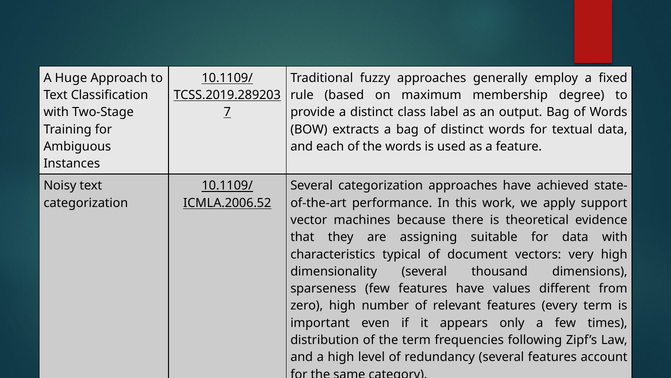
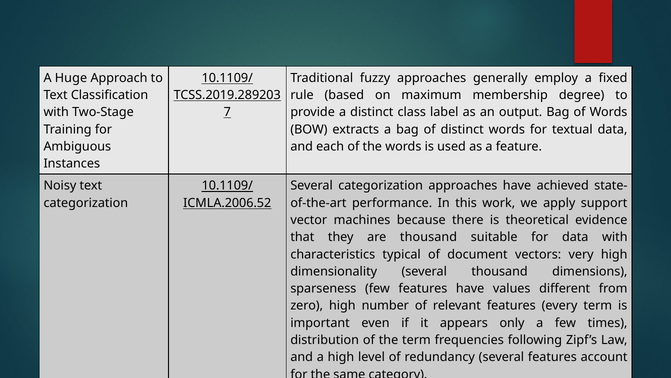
are assigning: assigning -> thousand (429, 237)
